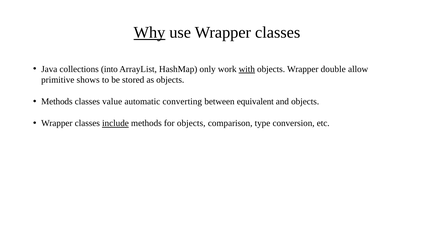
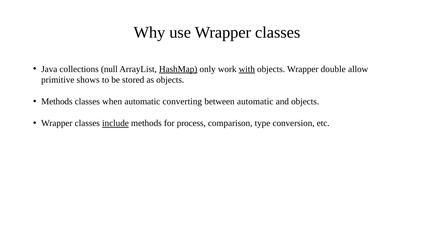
Why underline: present -> none (149, 33)
into: into -> null (109, 69)
HashMap underline: none -> present (178, 69)
value: value -> when (112, 102)
between equivalent: equivalent -> automatic (255, 102)
for objects: objects -> process (191, 123)
